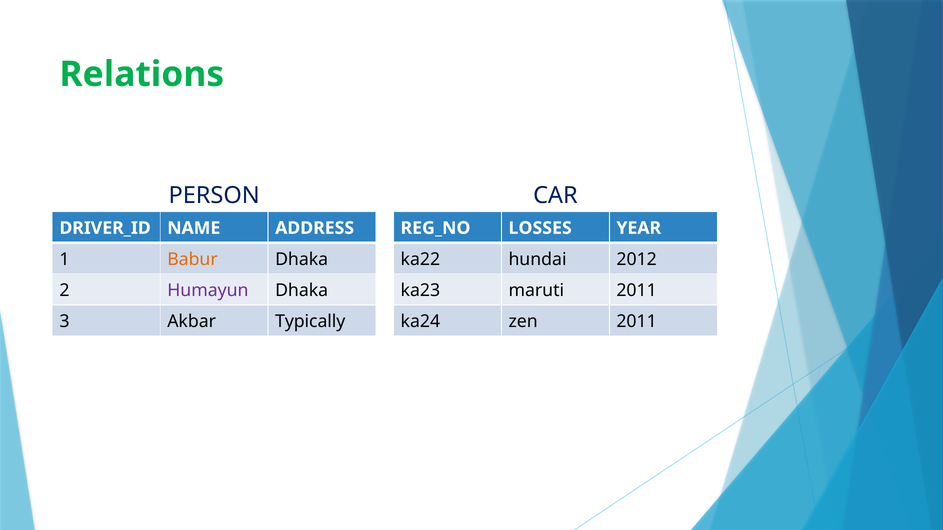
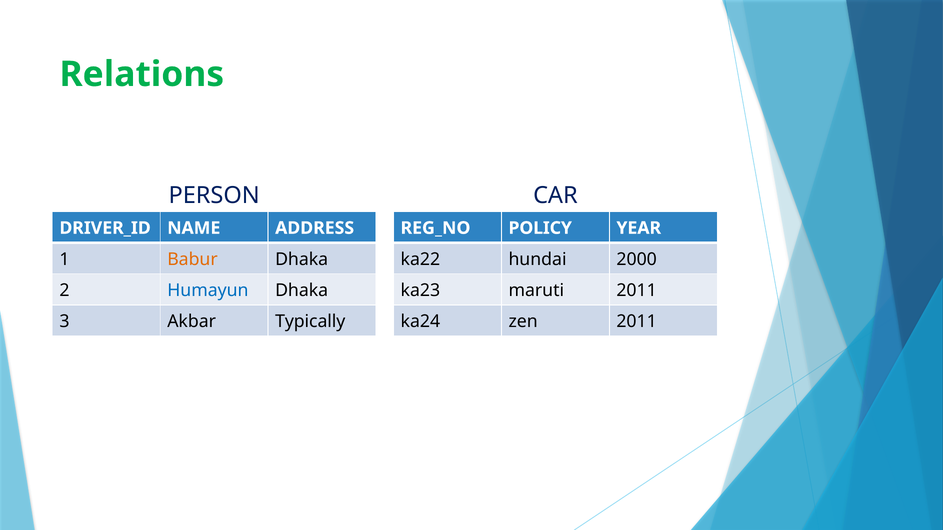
LOSSES: LOSSES -> POLICY (540, 228)
2012: 2012 -> 2000 (637, 259)
Humayun colour: purple -> blue (208, 291)
